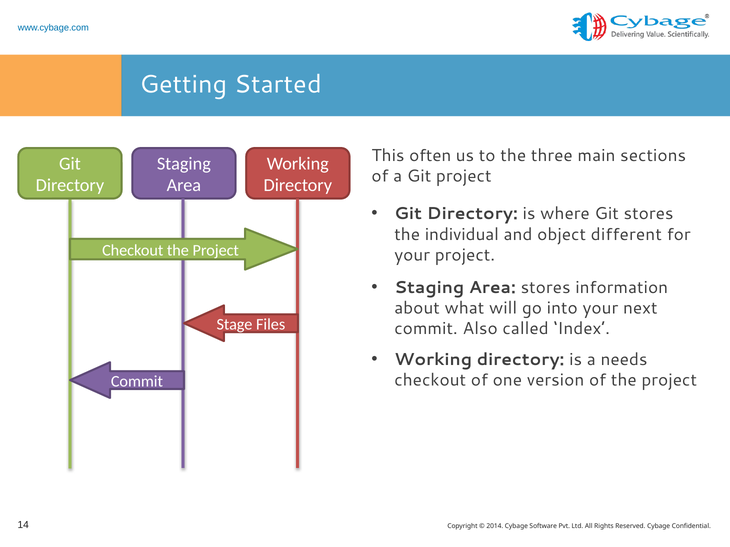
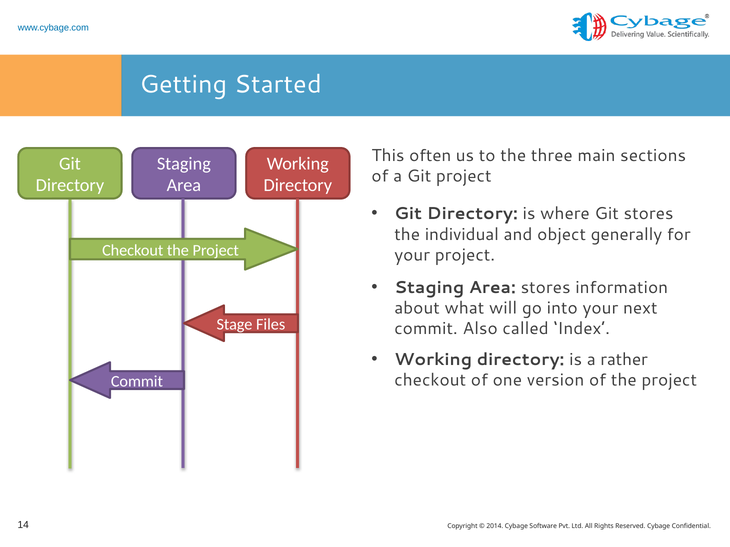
different: different -> generally (626, 235)
needs: needs -> rather (624, 360)
